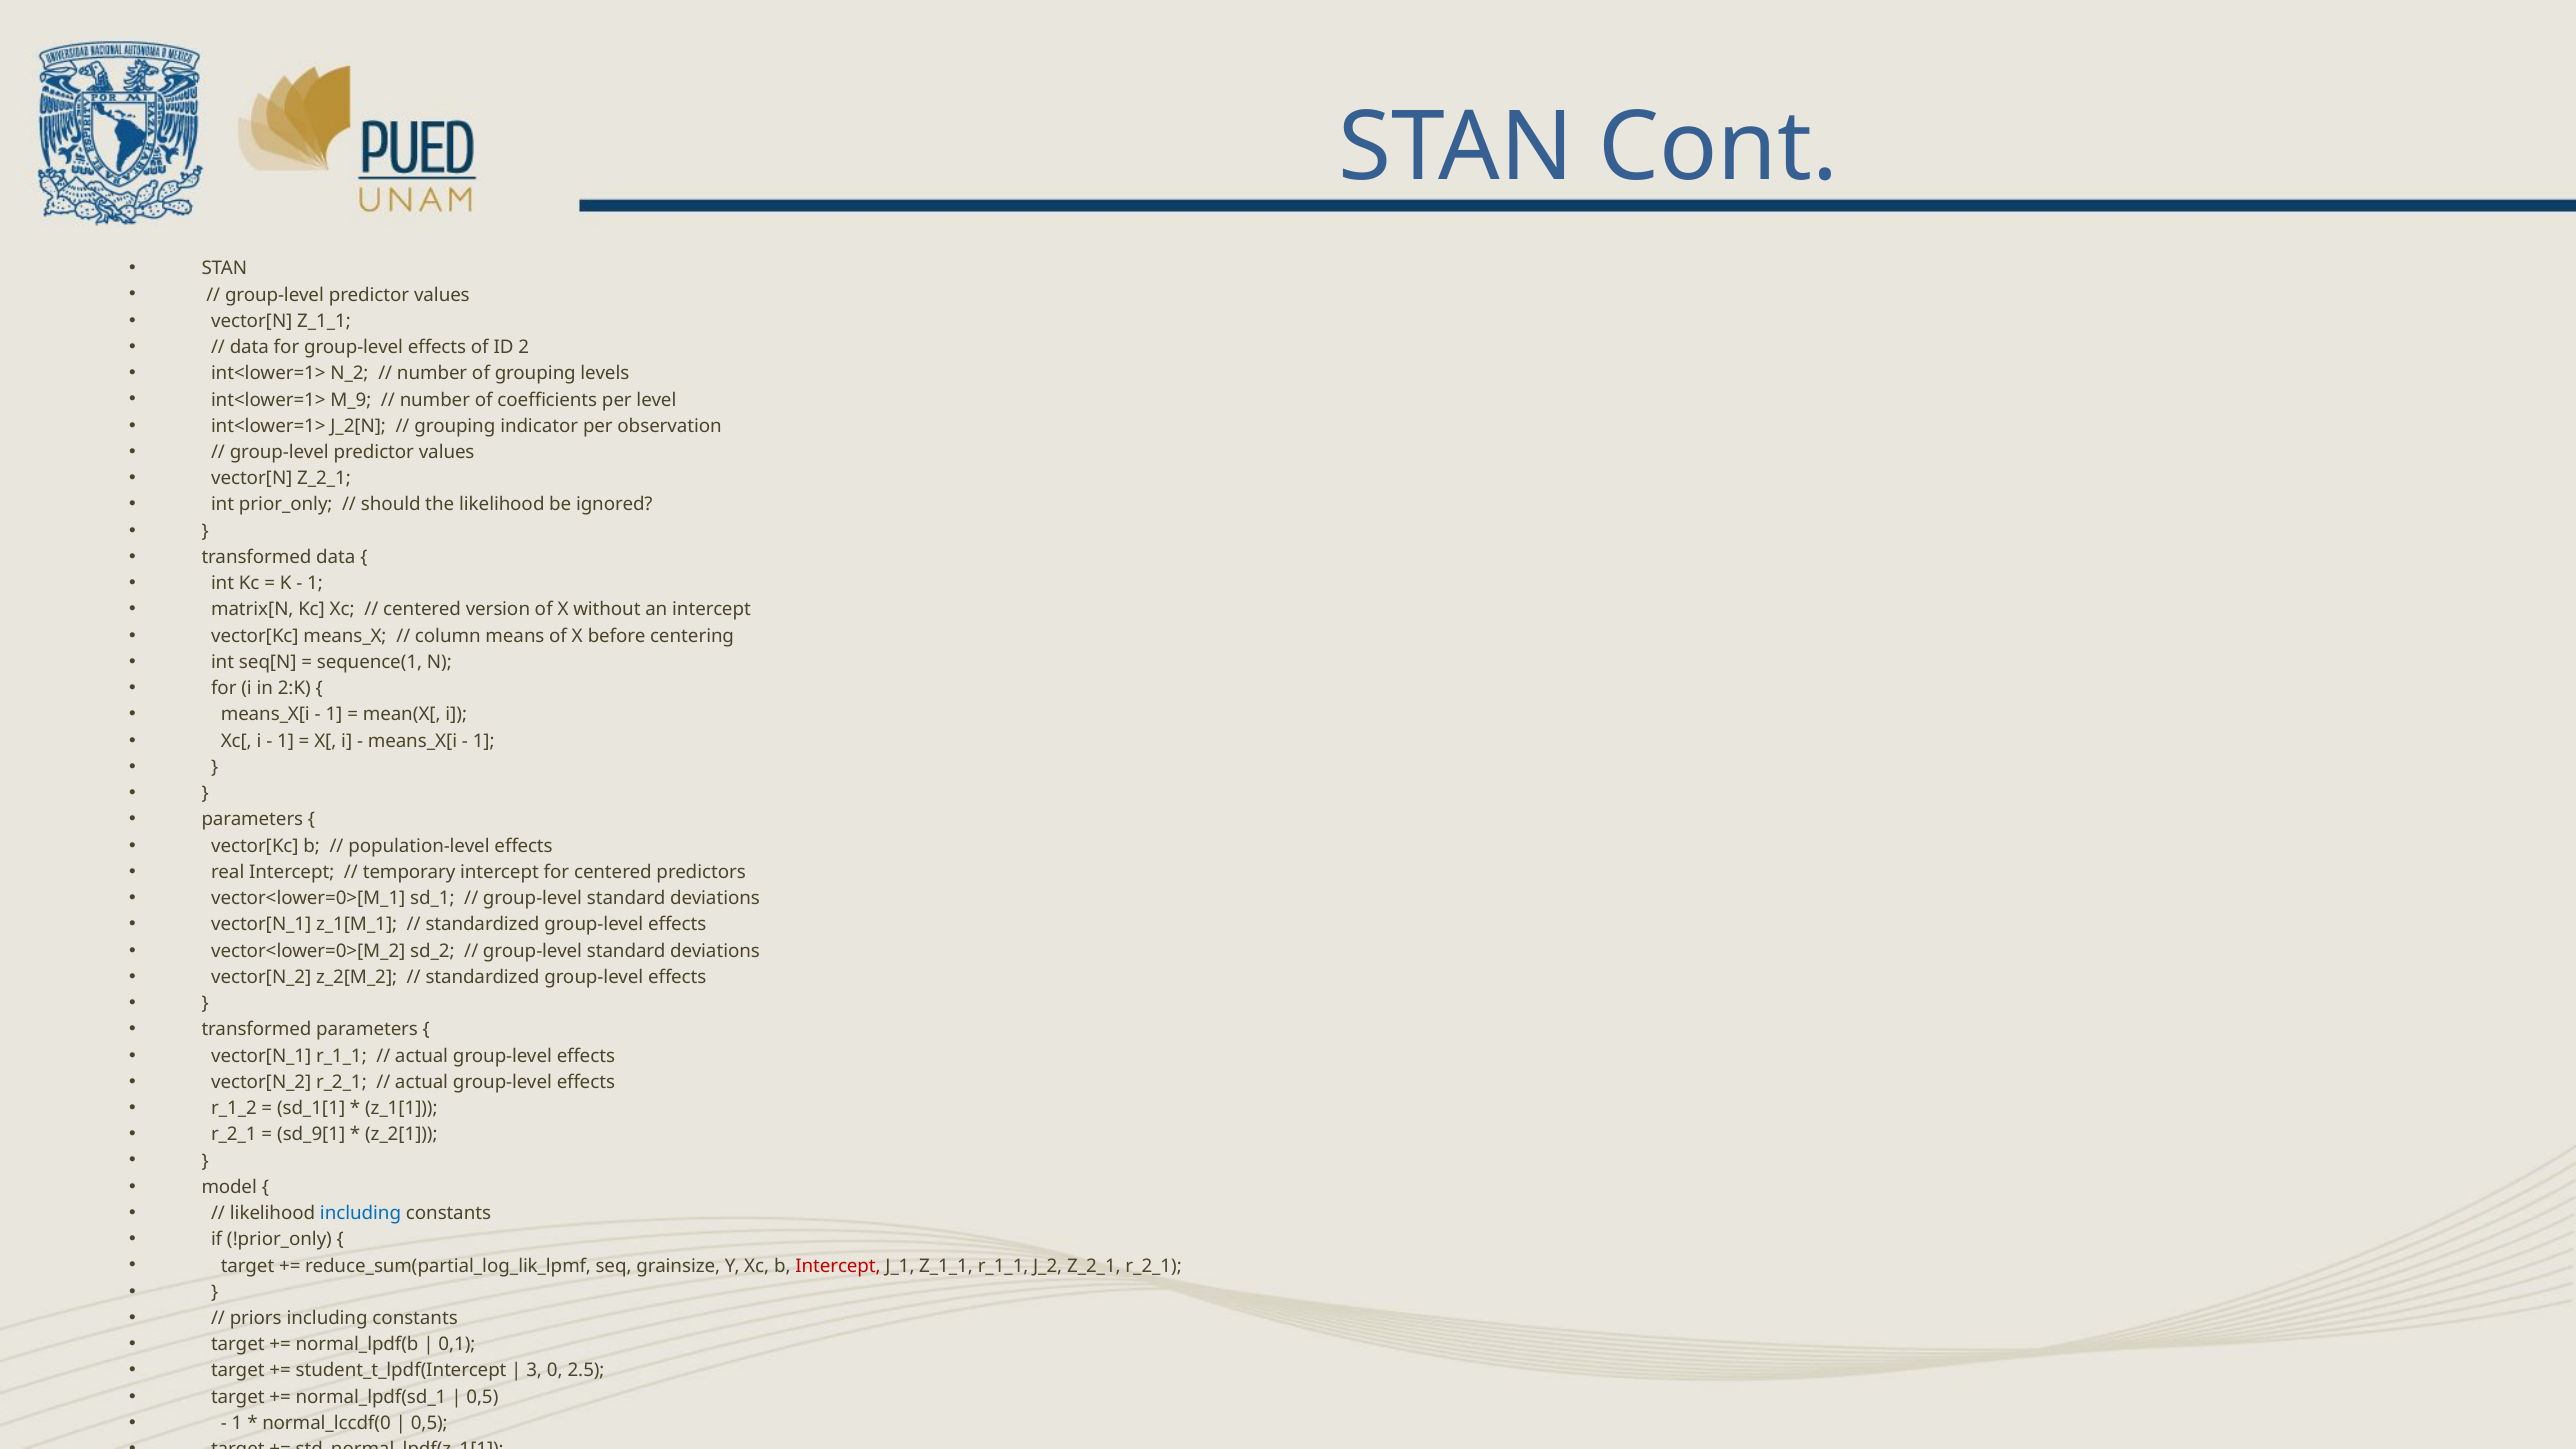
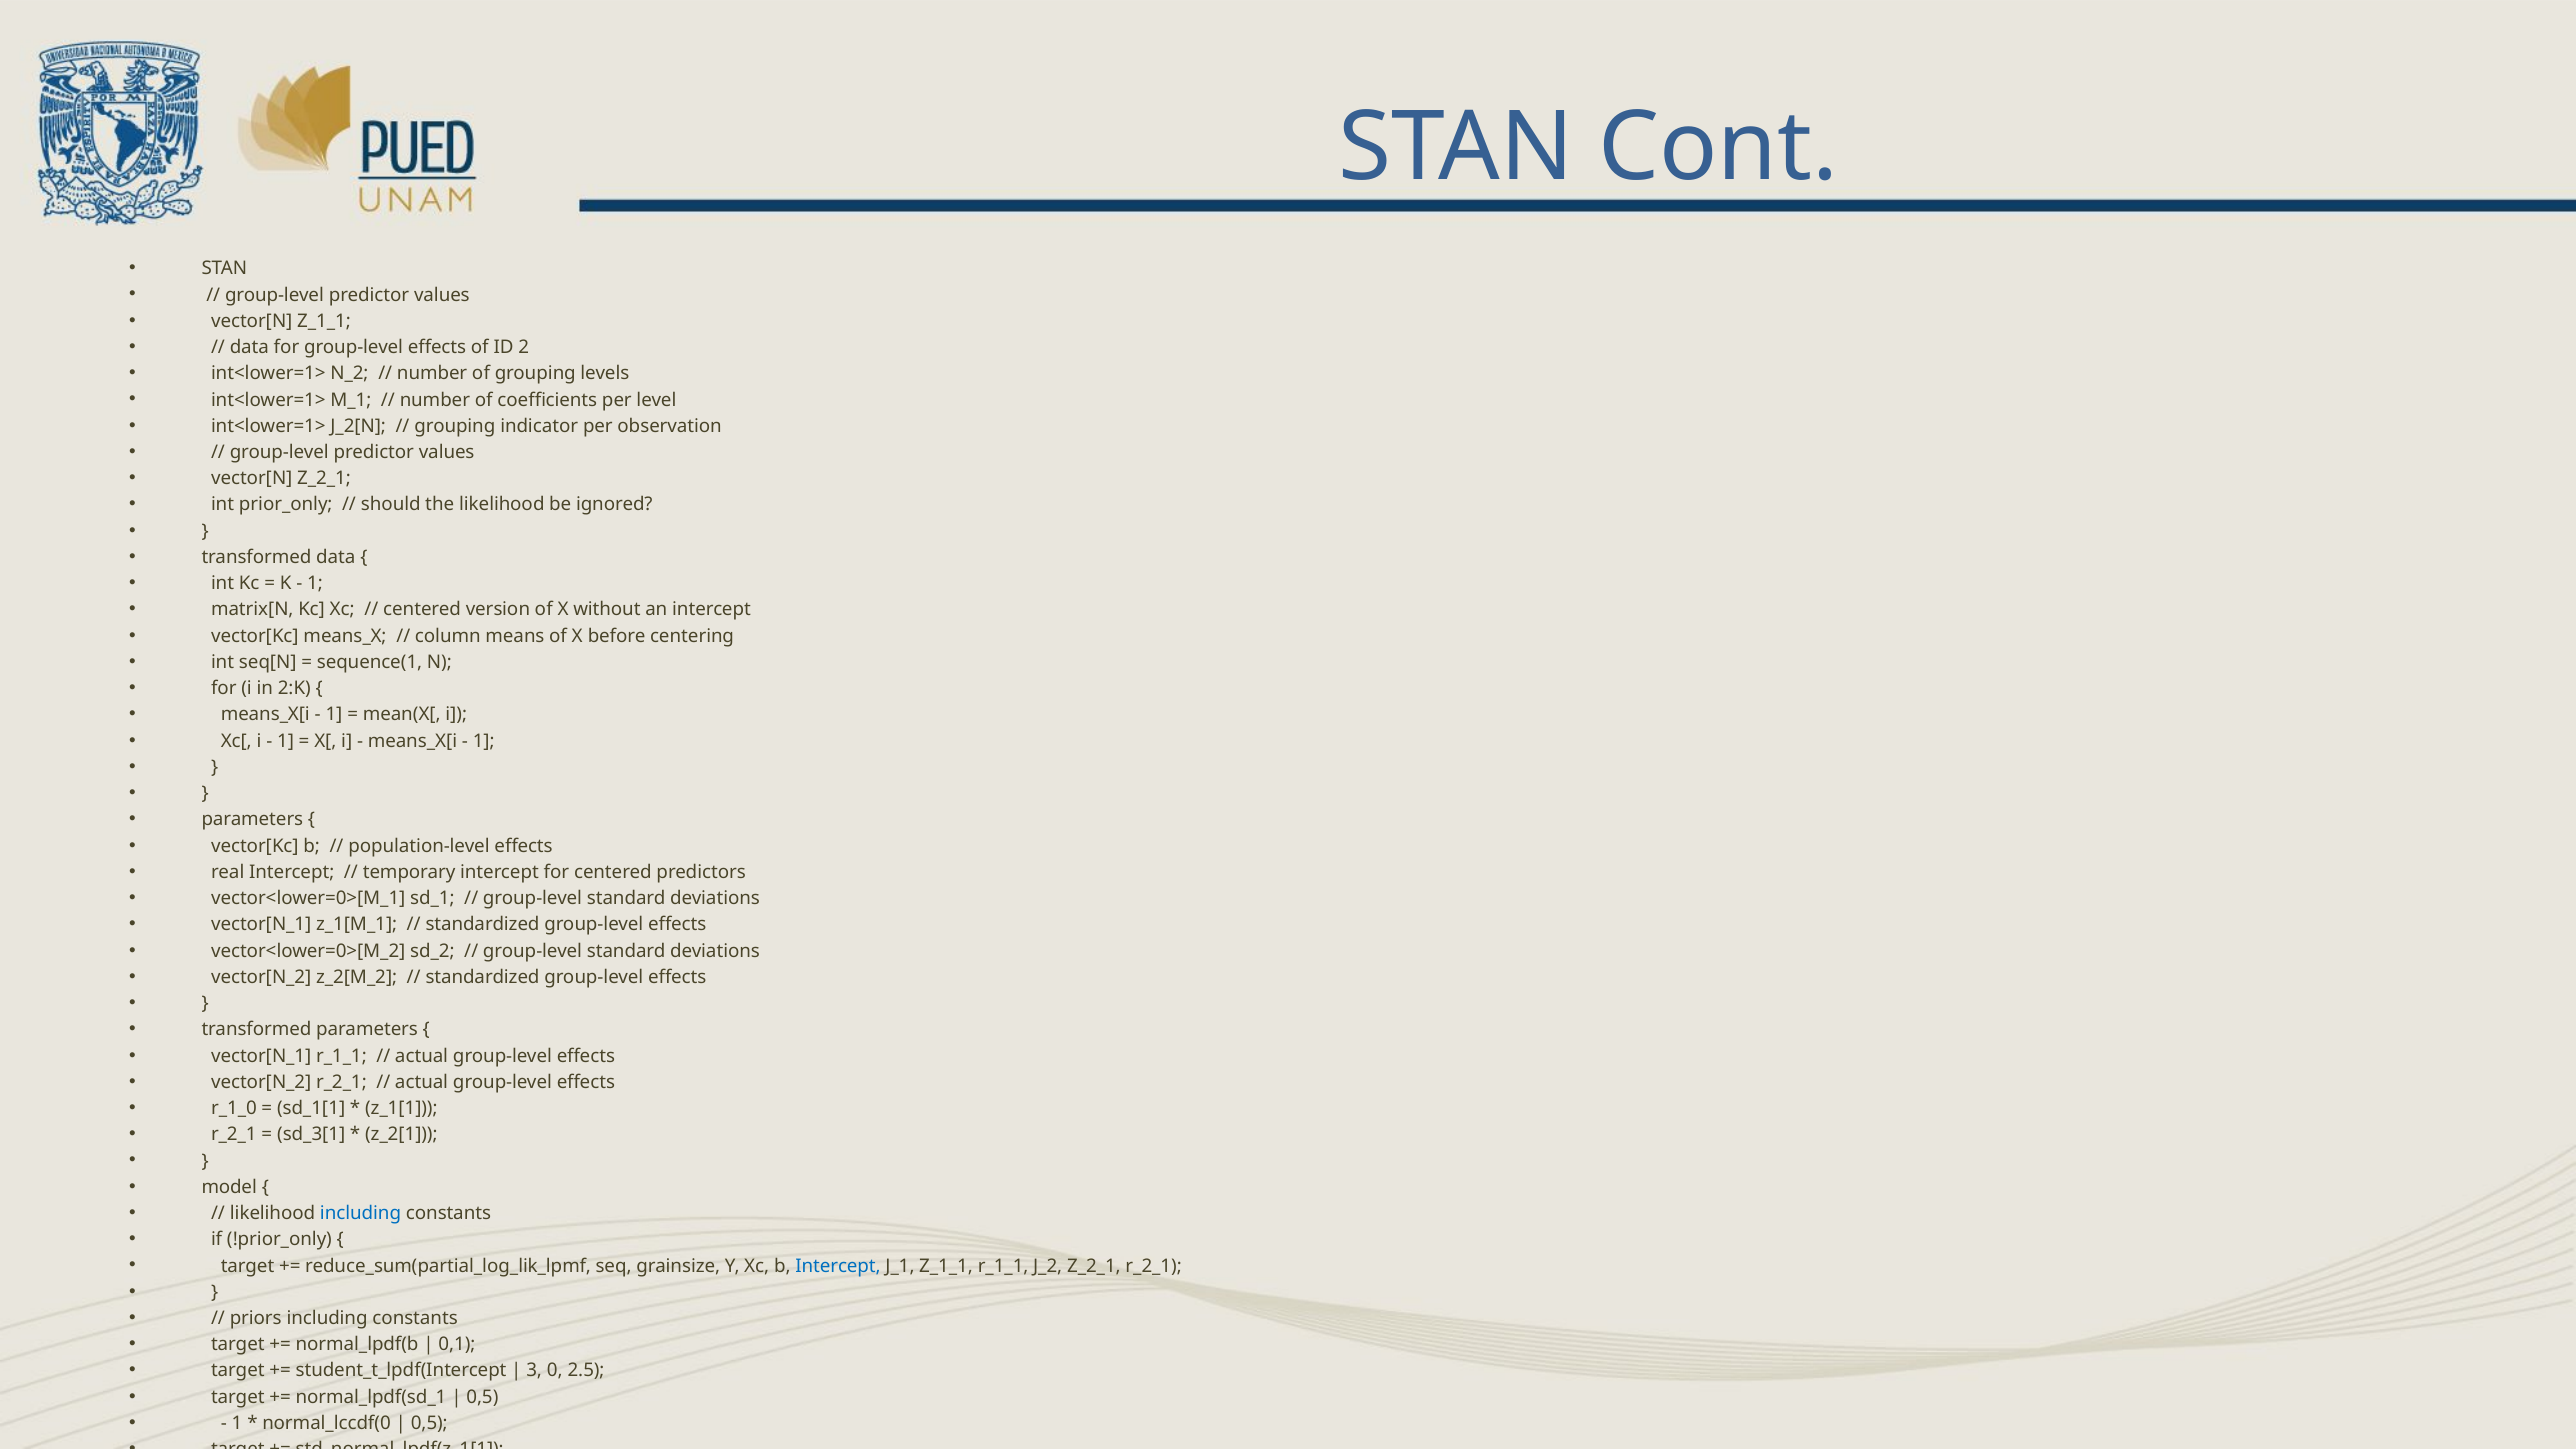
M_9: M_9 -> M_1 (351, 400)
r_1_2: r_1_2 -> r_1_0 (234, 1108)
sd_9[1: sd_9[1 -> sd_3[1 (311, 1135)
Intercept colour: red -> blue (838, 1266)
